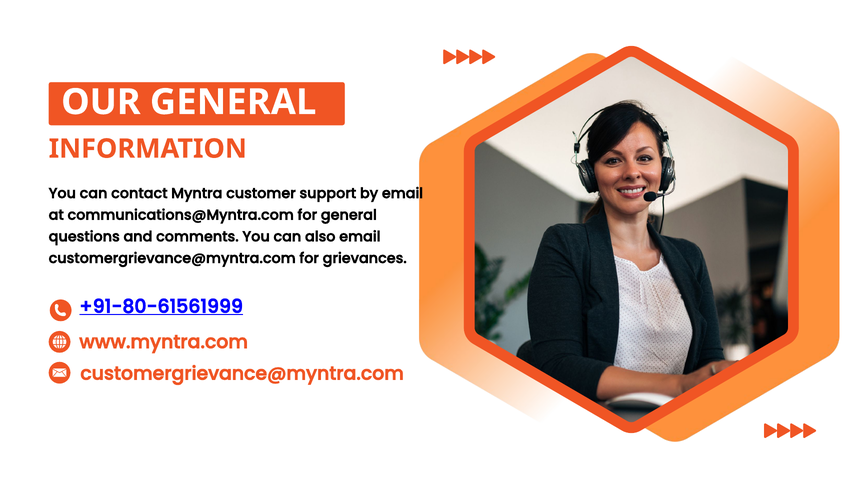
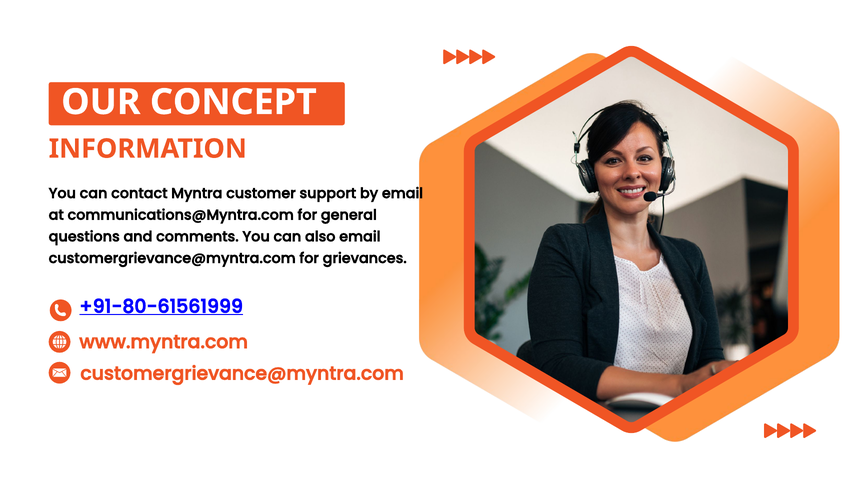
OUR GENERAL: GENERAL -> CONCEPT (233, 102)
